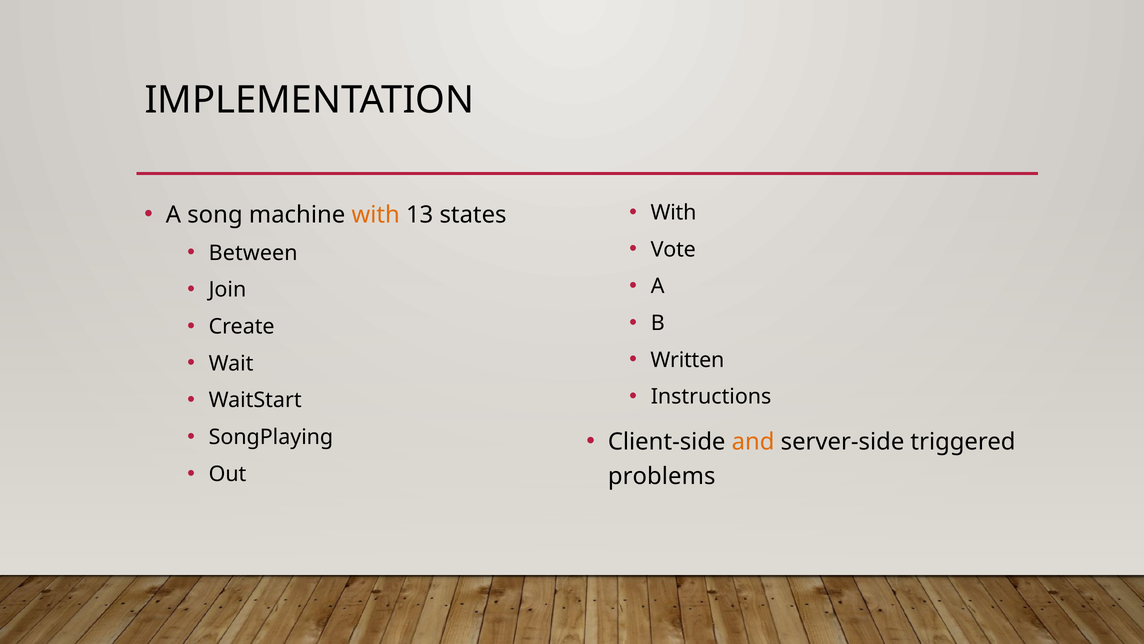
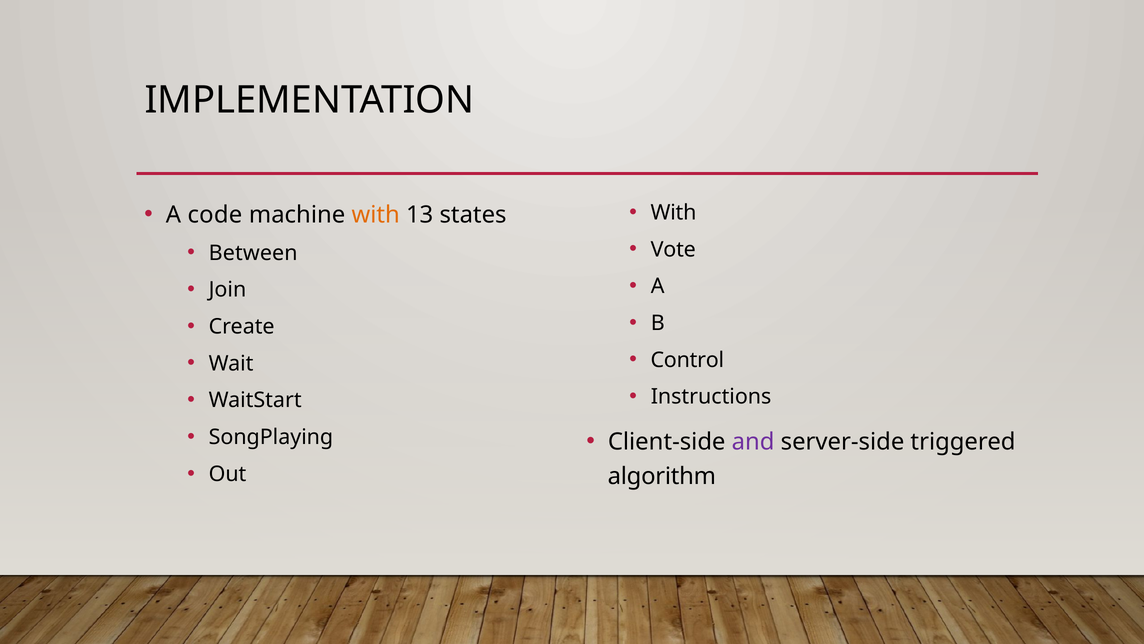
song: song -> code (215, 215)
Written: Written -> Control (687, 360)
and colour: orange -> purple (753, 442)
problems: problems -> algorithm (662, 476)
